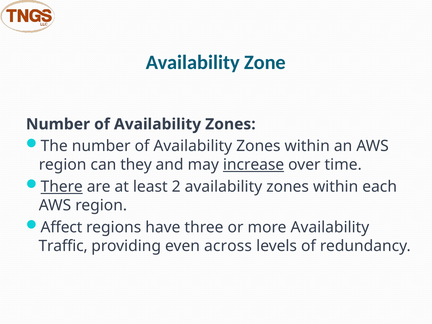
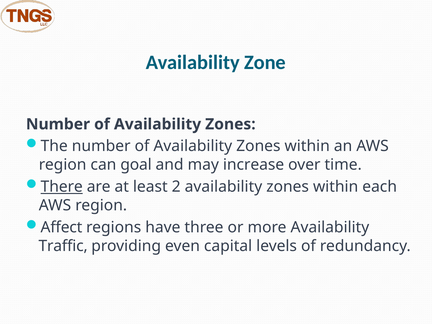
they: they -> goal (136, 165)
increase underline: present -> none (254, 165)
across: across -> capital (228, 246)
